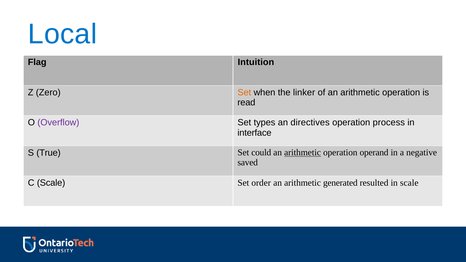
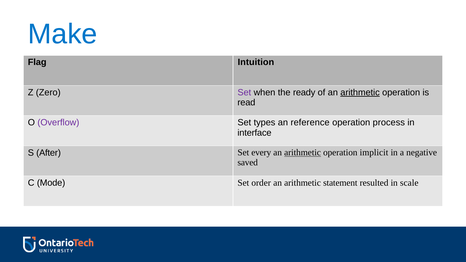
Local: Local -> Make (63, 34)
Set colour: orange -> purple (244, 93)
linker: linker -> ready (304, 93)
arithmetic underline: none -> present (360, 93)
directives: directives -> reference (310, 123)
True: True -> After (49, 153)
could: could -> every (261, 153)
operand: operand -> implicit (374, 153)
C Scale: Scale -> Mode (51, 183)
generated: generated -> statement (340, 183)
